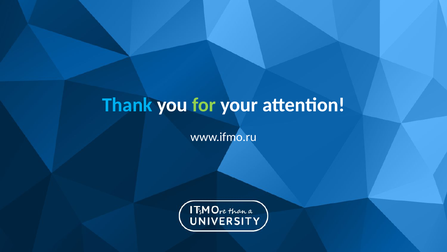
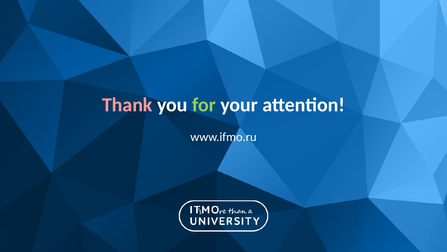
Thank colour: light blue -> pink (127, 105)
